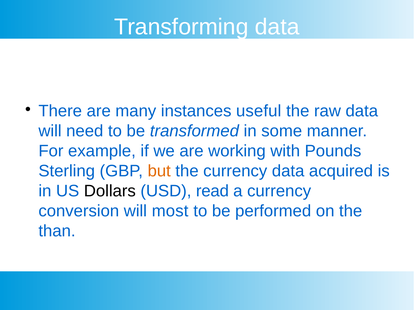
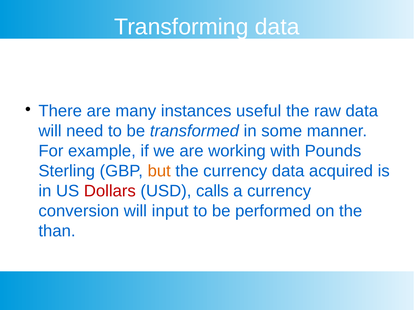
Dollars colour: black -> red (110, 191)
read: read -> calls (212, 191)
most: most -> input (170, 211)
